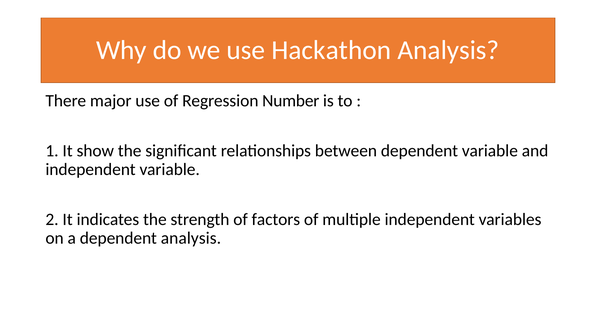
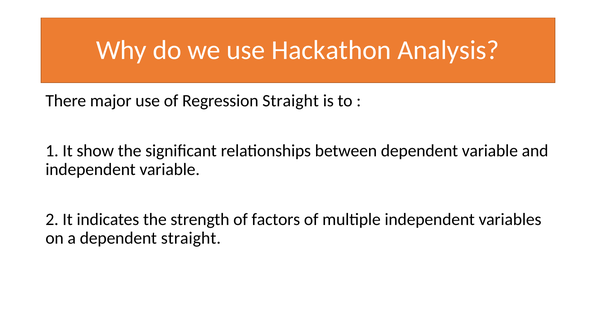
Regression Number: Number -> Straight (291, 101)
dependent analysis: analysis -> straight (191, 238)
